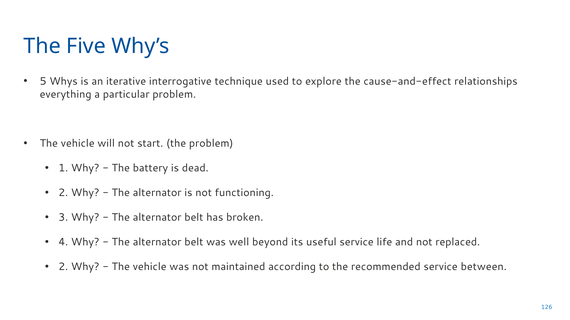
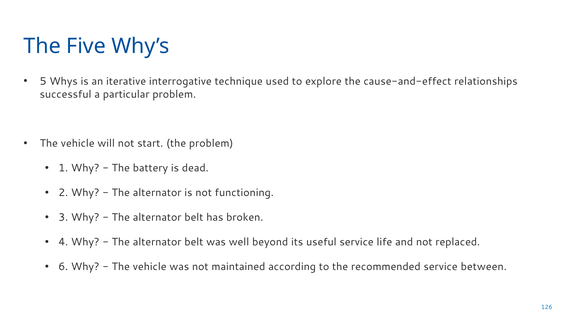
everything: everything -> successful (66, 94)
2: 2 -> 6 (63, 267)
